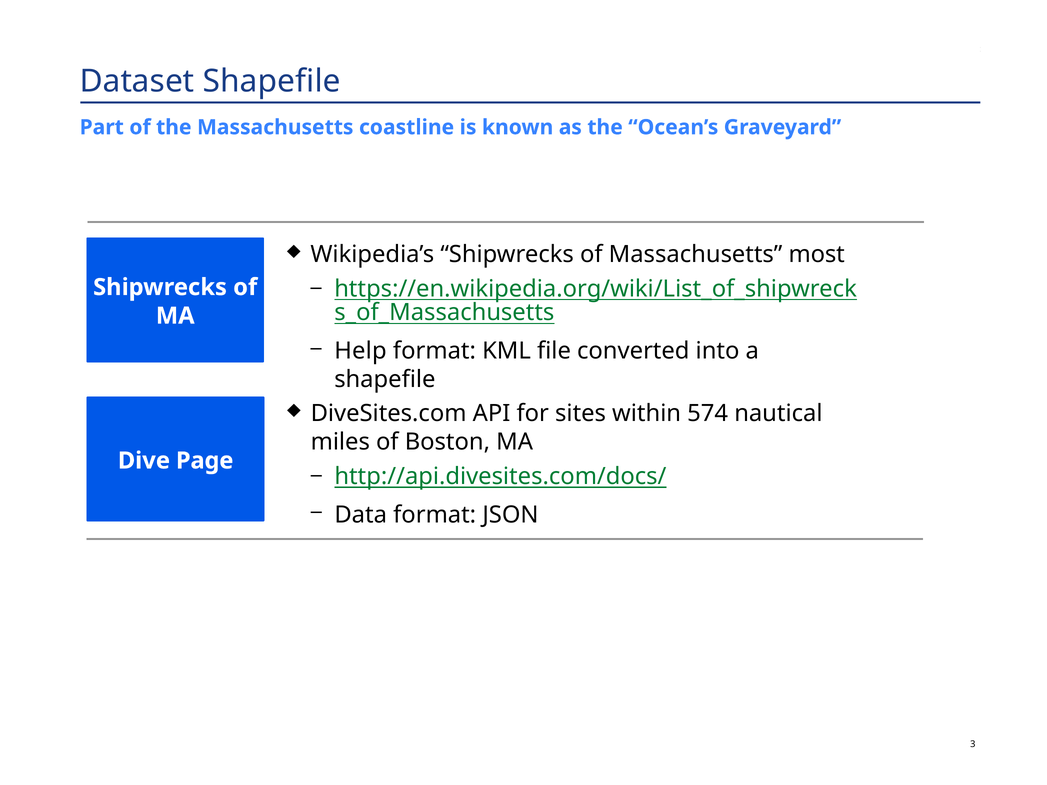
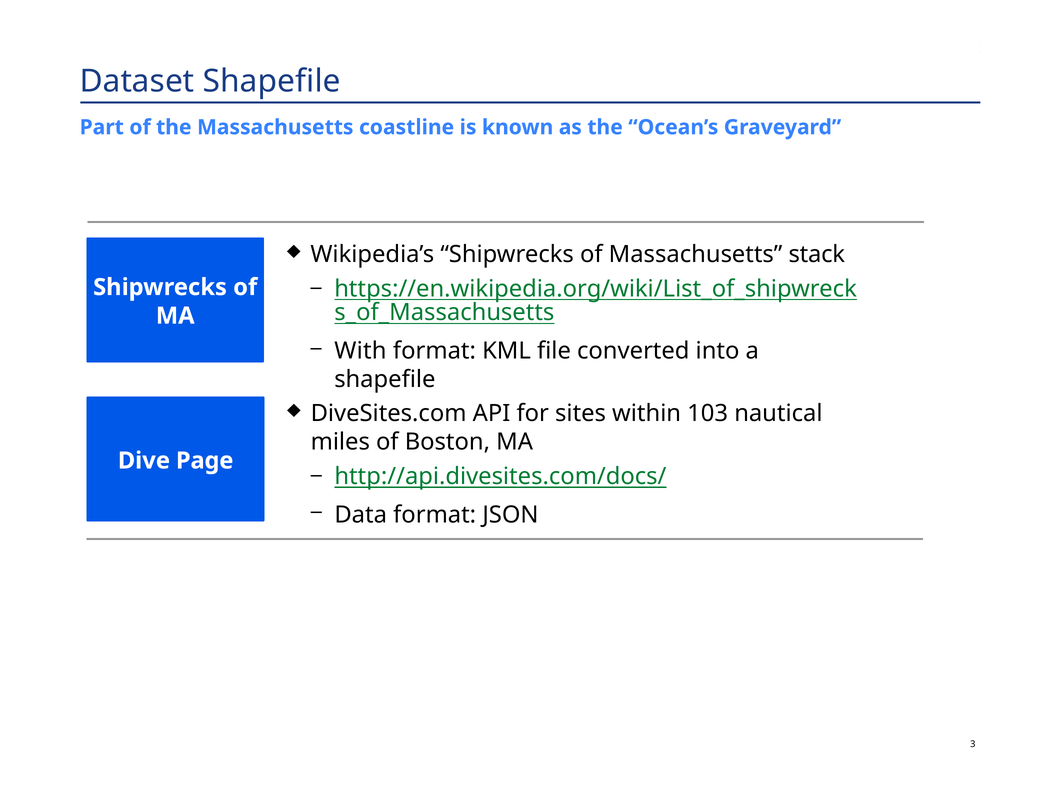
most: most -> stack (817, 254)
Help: Help -> With (360, 351)
574: 574 -> 103 (708, 414)
